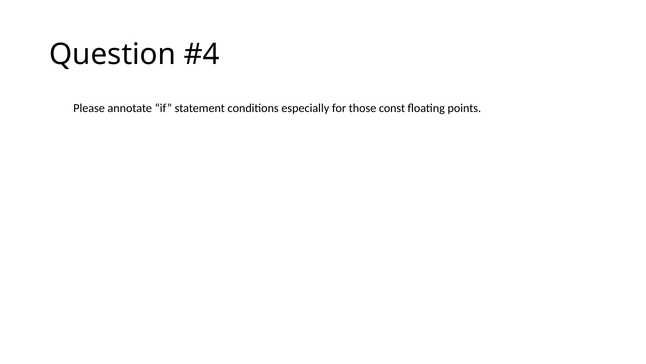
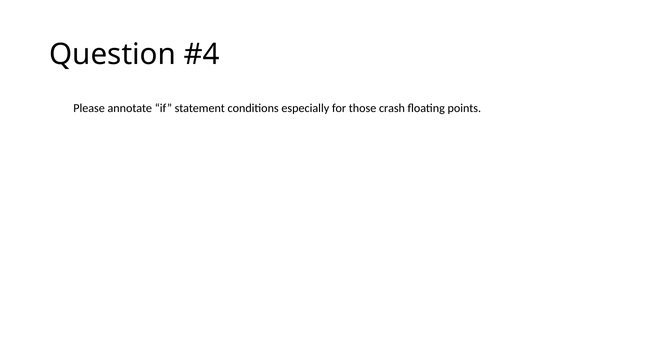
const: const -> crash (392, 108)
